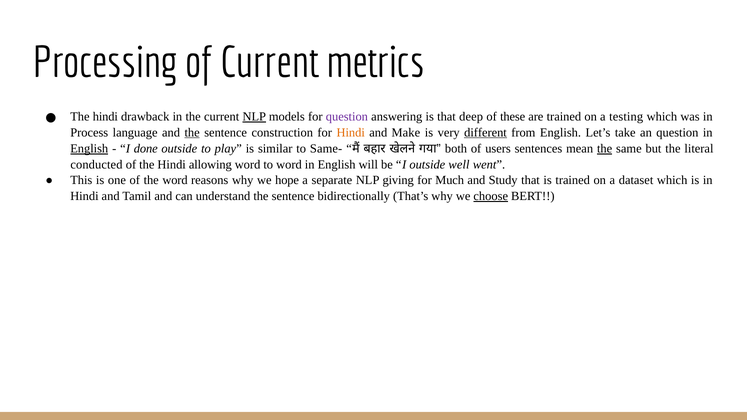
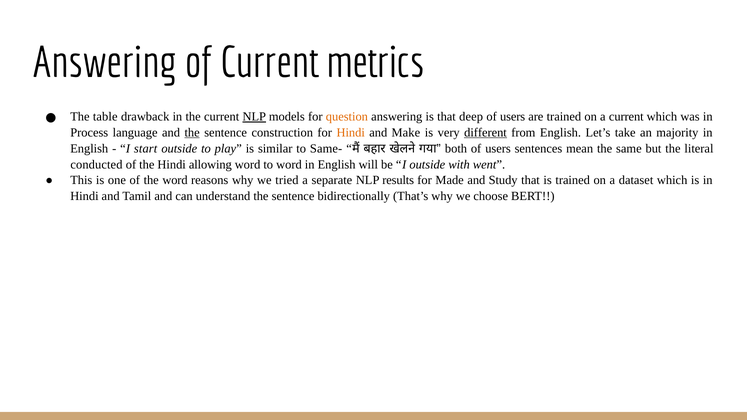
Processing: Processing -> Answering (105, 63)
hindi: hindi -> table (105, 117)
question colour: purple -> orange (347, 117)
these: these -> users (513, 117)
a testing: testing -> current (626, 117)
an question: question -> majority (677, 132)
English underline: present -> none (89, 149)
done: done -> start (146, 149)
the underline: present -> none (605, 149)
well: well -> with (459, 164)
hope: hope -> tried (287, 180)
giving: giving -> results (398, 180)
Much: Much -> Made (450, 180)
choose underline: present -> none (491, 196)
